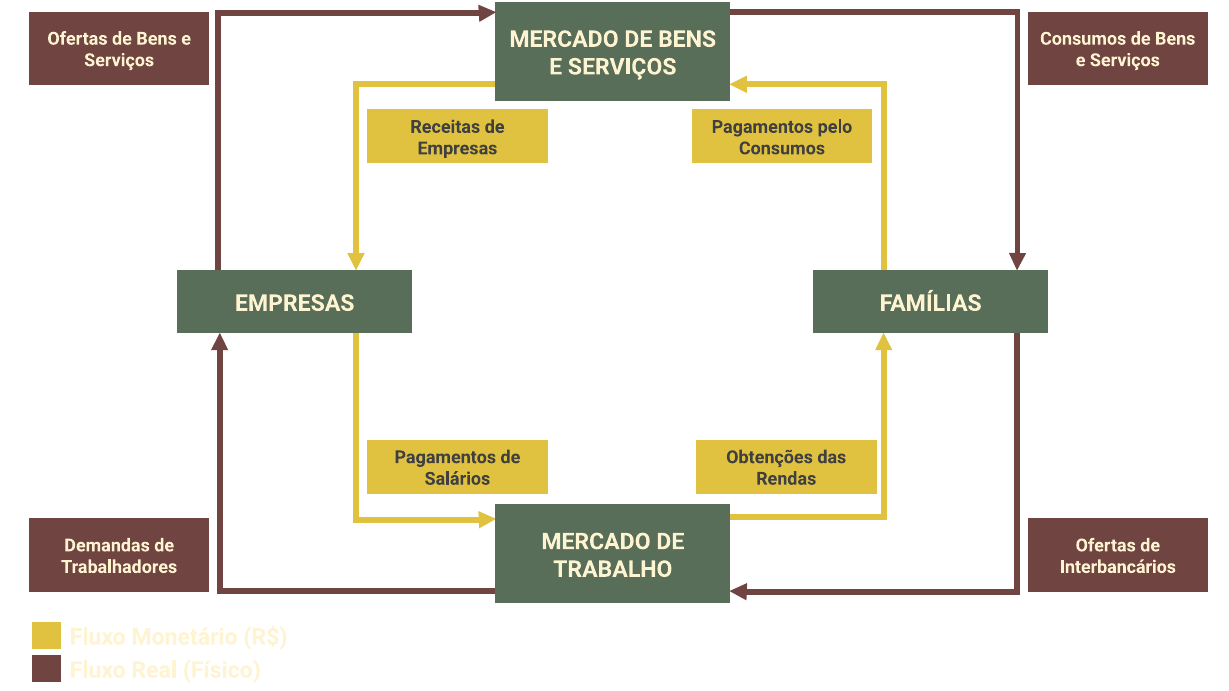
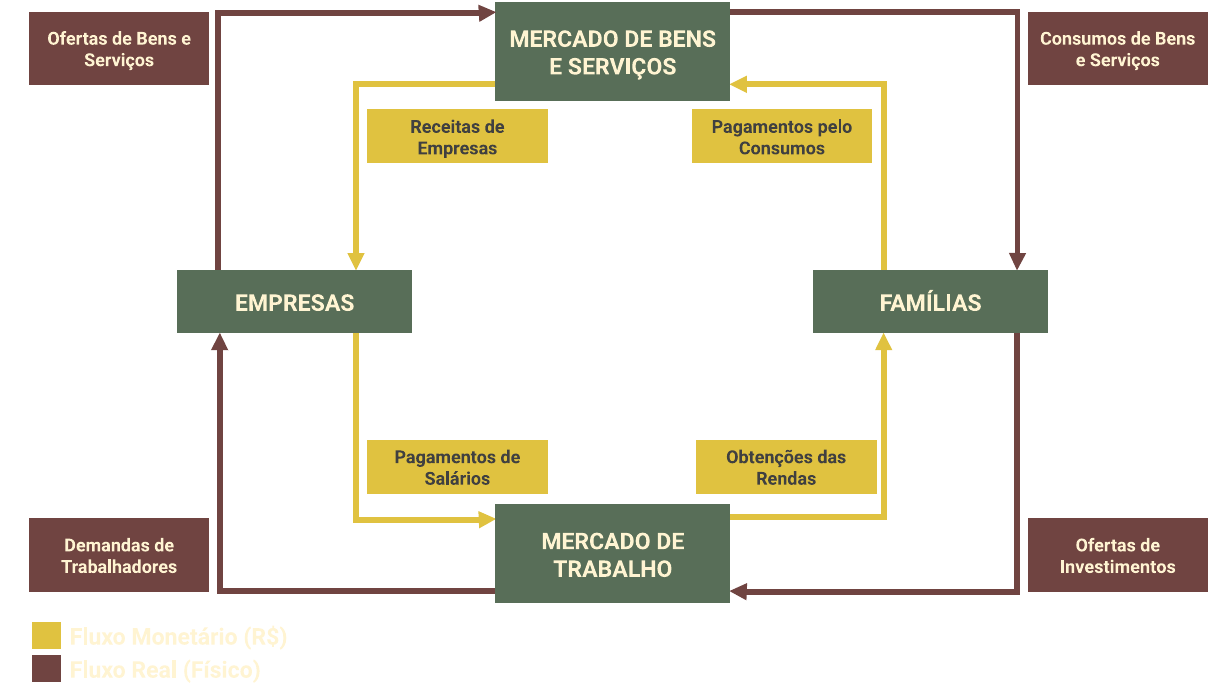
Interbancários: Interbancários -> Investimentos (1118, 567)
